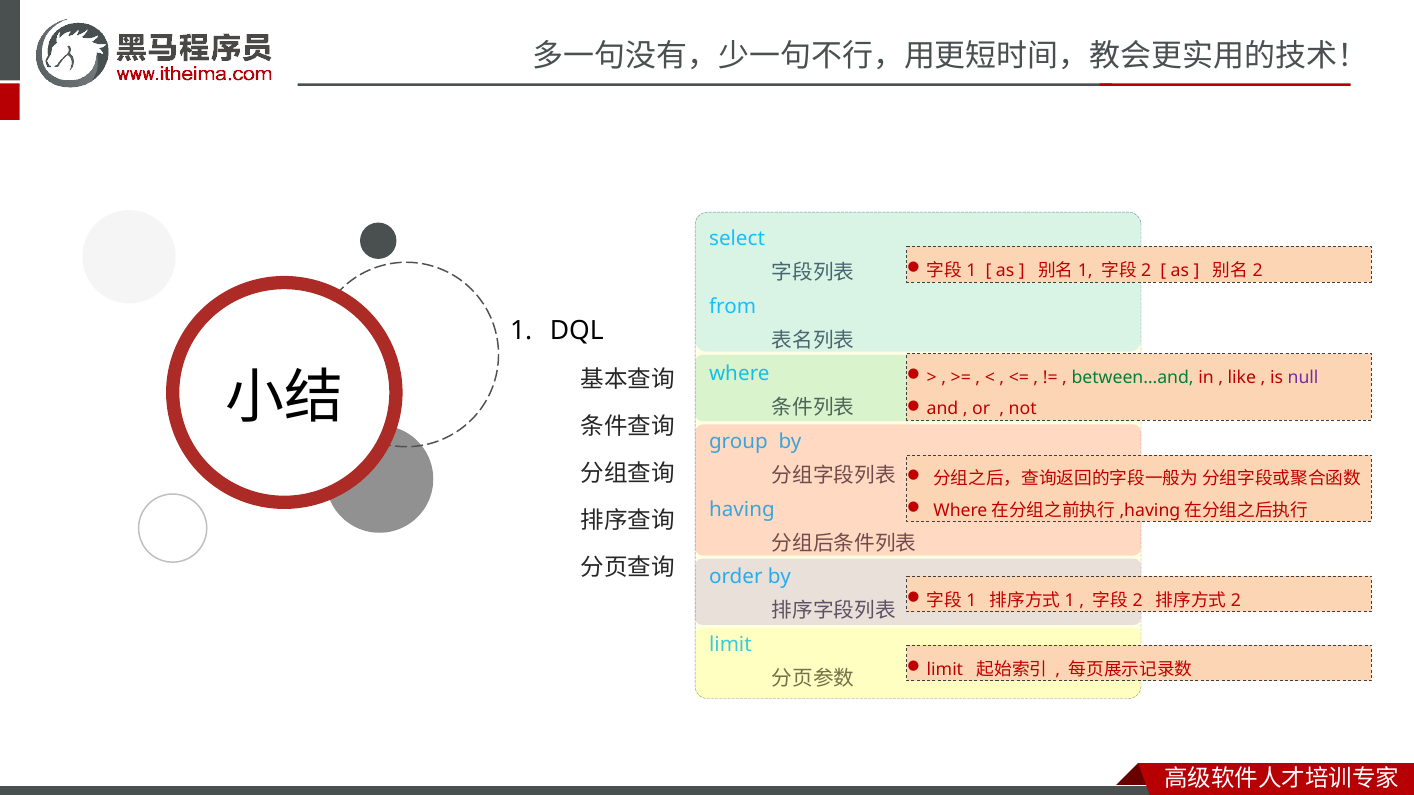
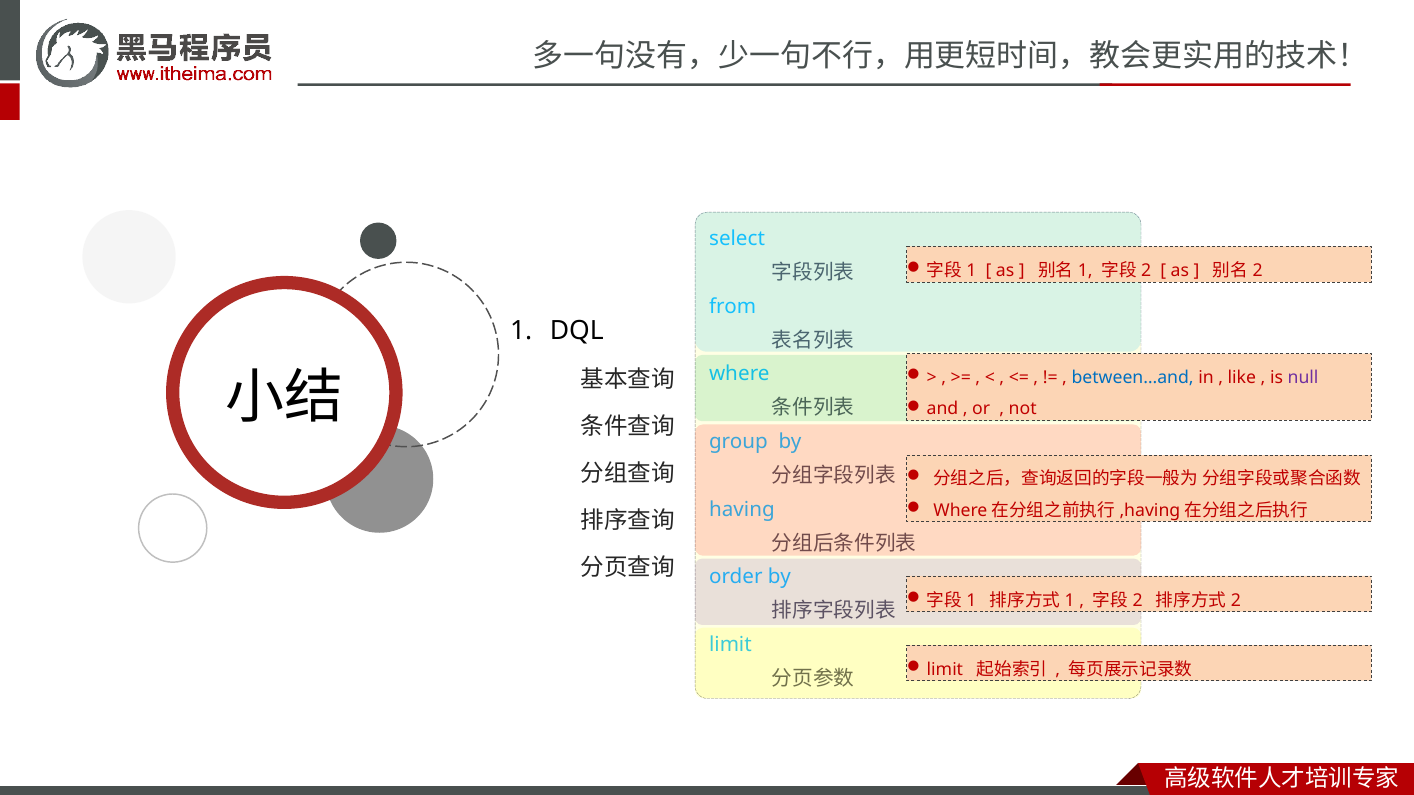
between…and colour: green -> blue (1133, 378)
